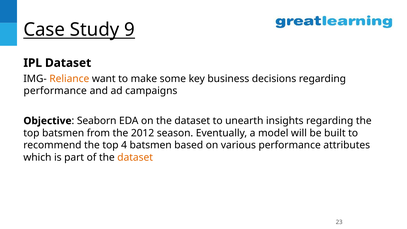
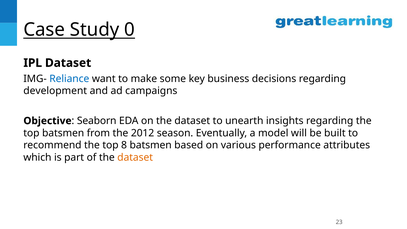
9: 9 -> 0 (130, 30)
Reliance colour: orange -> blue (69, 79)
performance: performance -> development (55, 91)
4: 4 -> 8 (124, 145)
